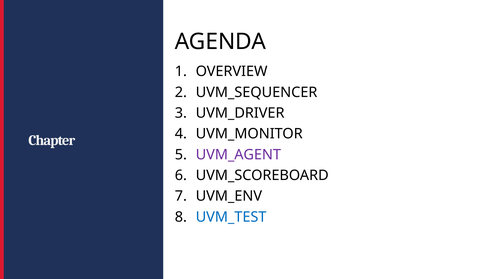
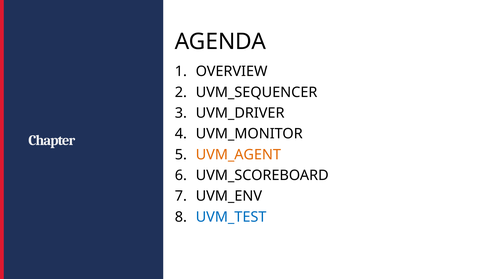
UVM_AGENT colour: purple -> orange (238, 155)
